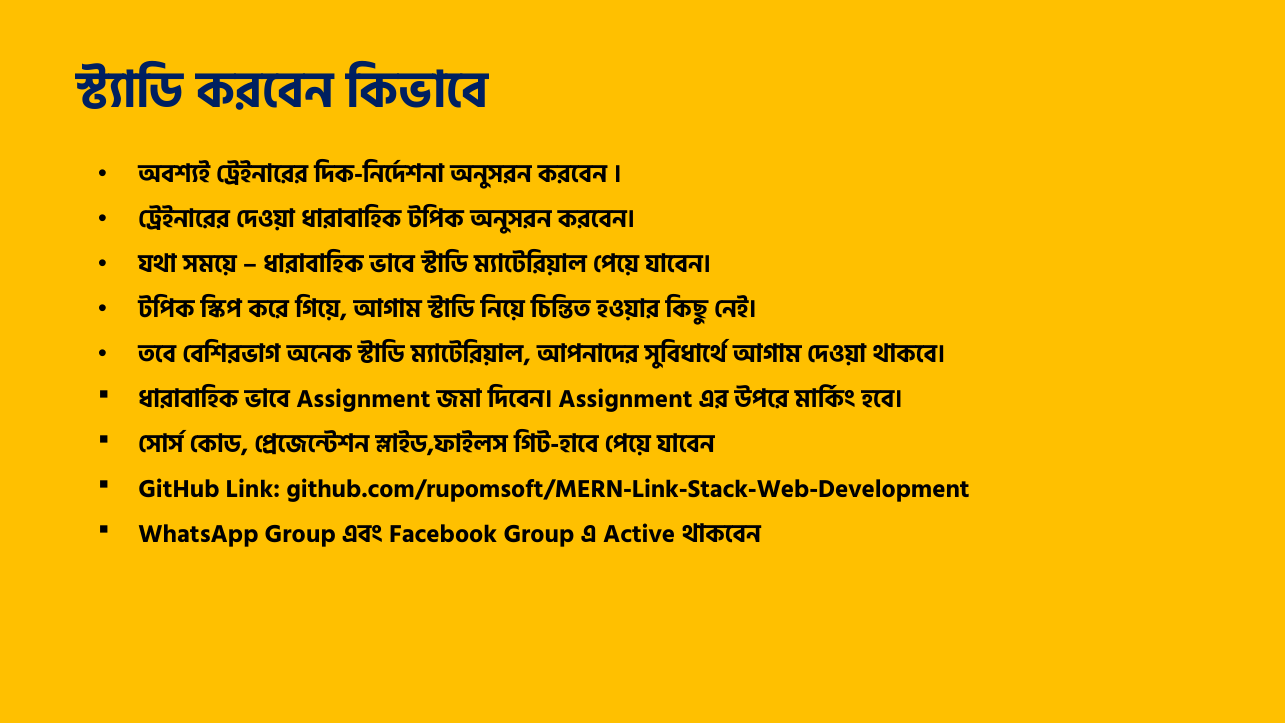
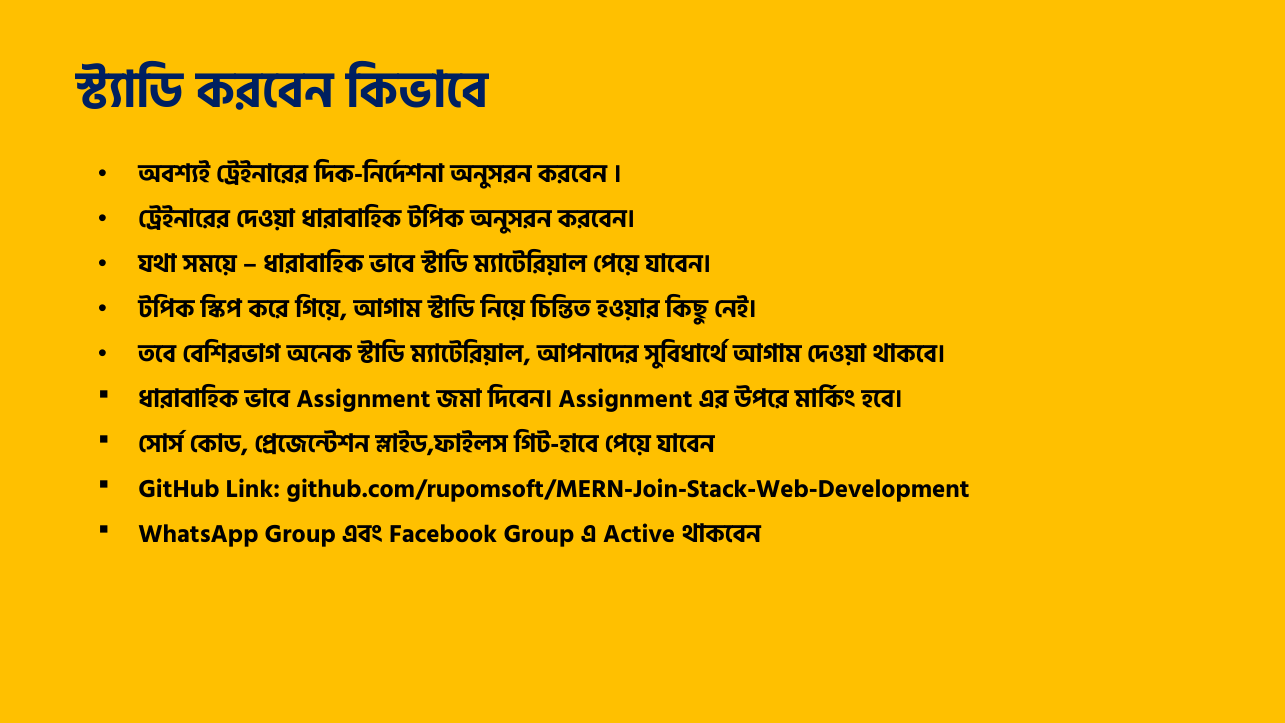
github.com/rupomsoft/MERN-Link-Stack-Web-Development: github.com/rupomsoft/MERN-Link-Stack-Web-Development -> github.com/rupomsoft/MERN-Join-Stack-Web-Development (628, 489)
